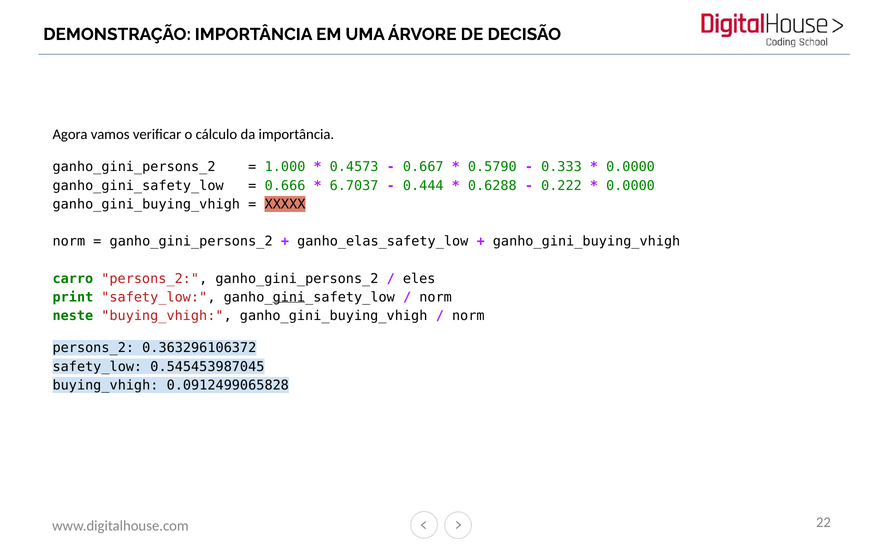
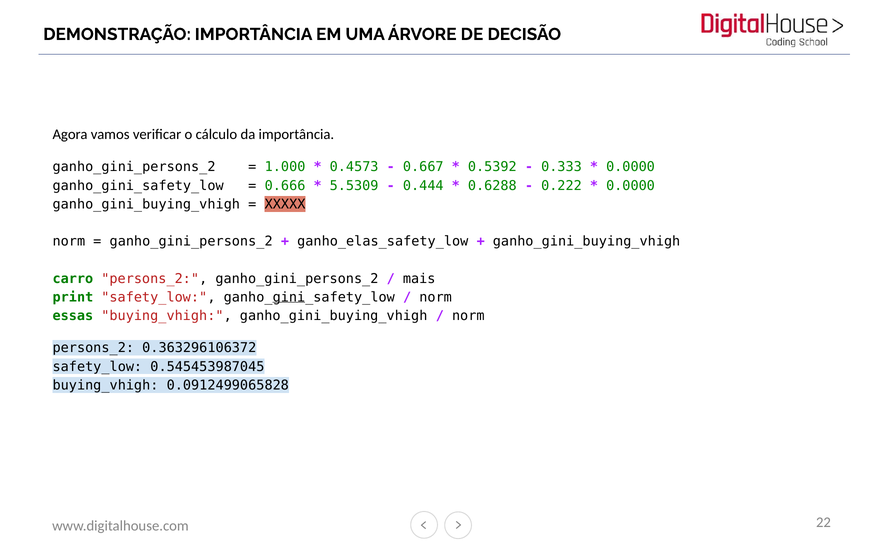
0.5790: 0.5790 -> 0.5392 (492, 167)
6.7037: 6.7037 -> 5.5309 (354, 186)
eles: eles -> mais (419, 279)
neste: neste -> essas (73, 316)
